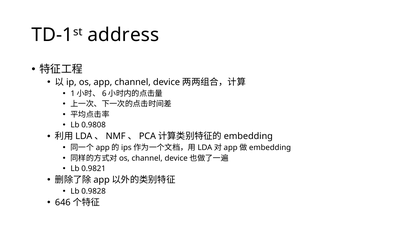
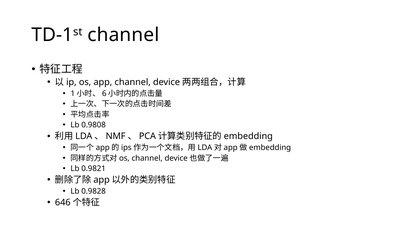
TD-1st address: address -> channel (123, 35)
